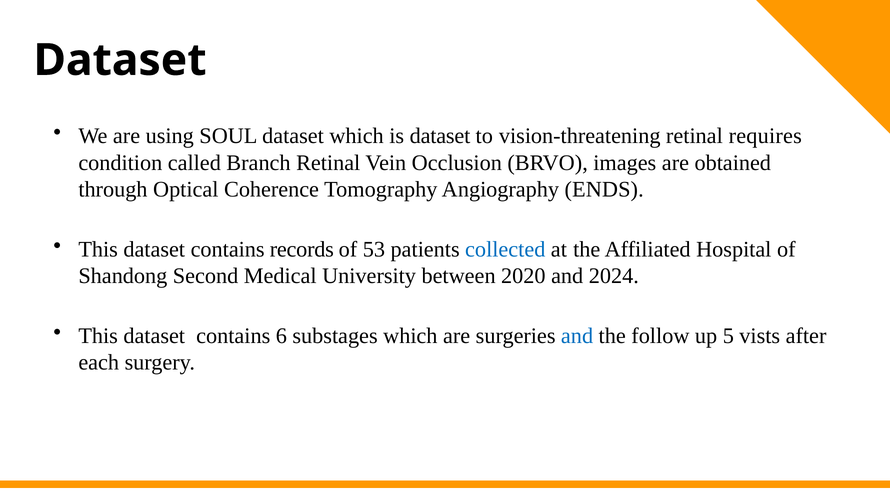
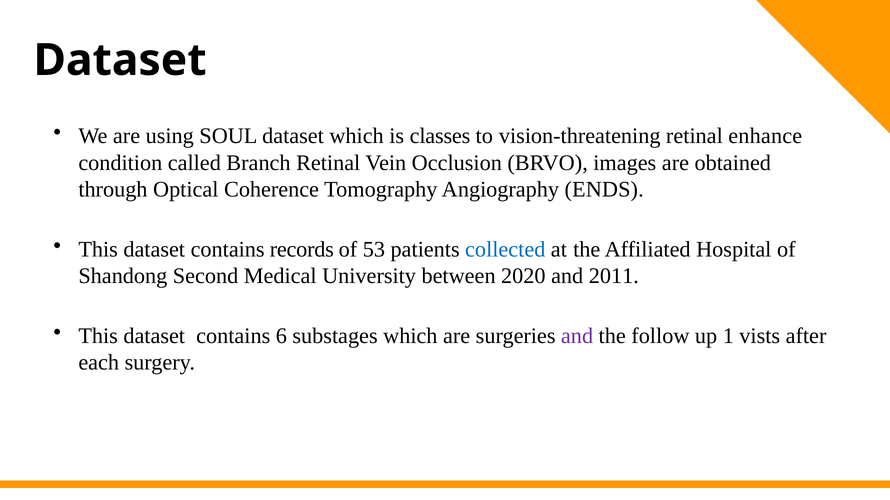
is dataset: dataset -> classes (440, 136)
requires: requires -> enhance (765, 136)
2024: 2024 -> 2011 (614, 276)
and colour: blue -> purple (577, 336)
5: 5 -> 1 (728, 336)
